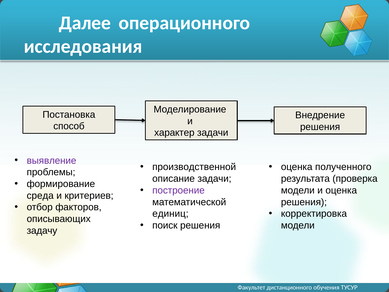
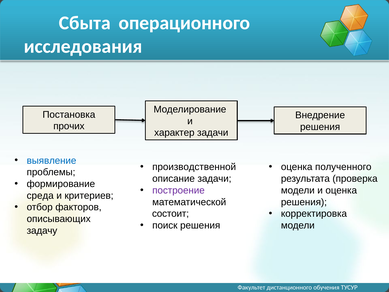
Далее: Далее -> Сбыта (85, 23)
способ: способ -> прочих (69, 126)
выявление colour: purple -> blue (51, 160)
единиц: единиц -> состоит (171, 214)
